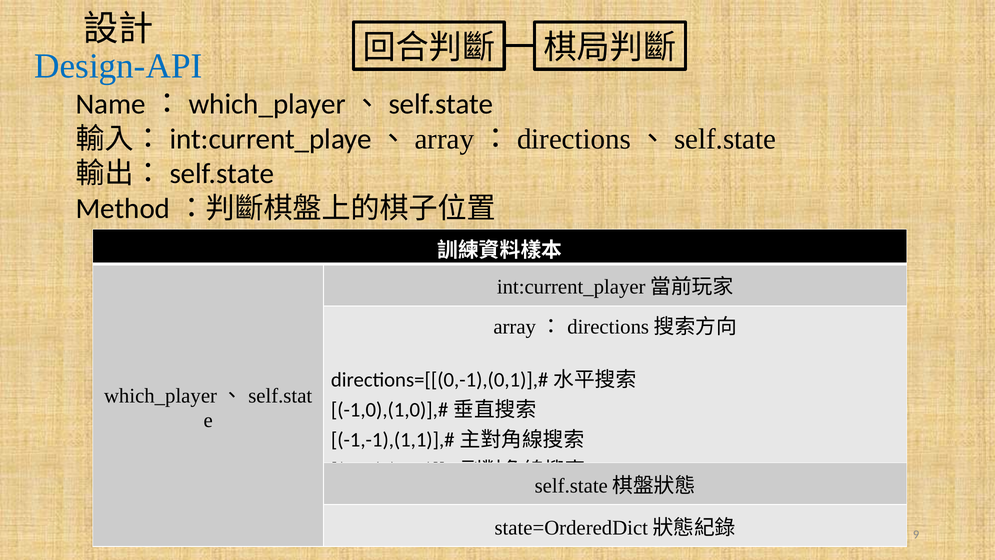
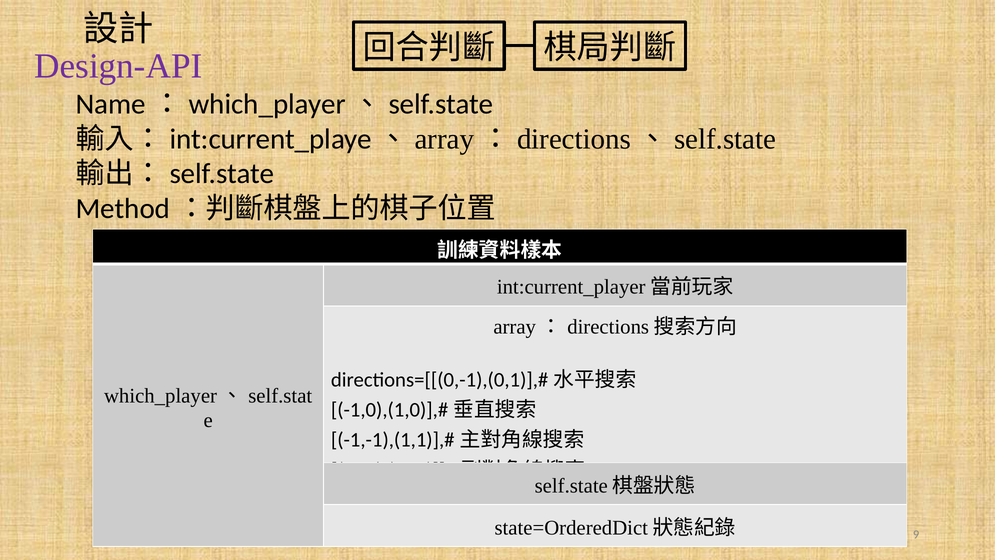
Design-API colour: blue -> purple (118, 66)
